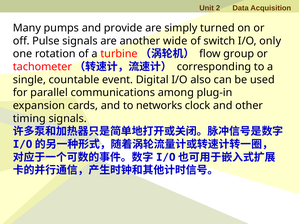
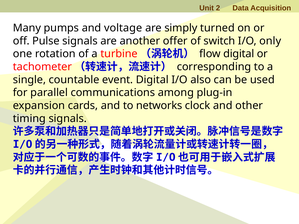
provide: provide -> voltage (123, 28)
wide: wide -> offer (175, 41)
flow group: group -> digital (239, 54)
